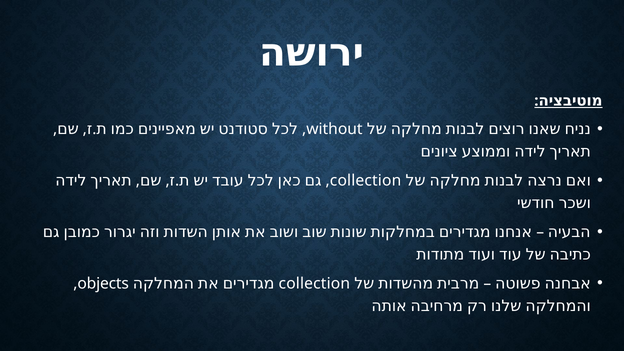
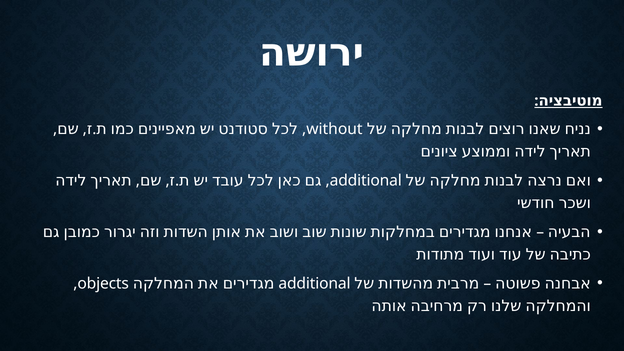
collection: collection -> additional (366, 181)
collection: collection -> additional (314, 284)
